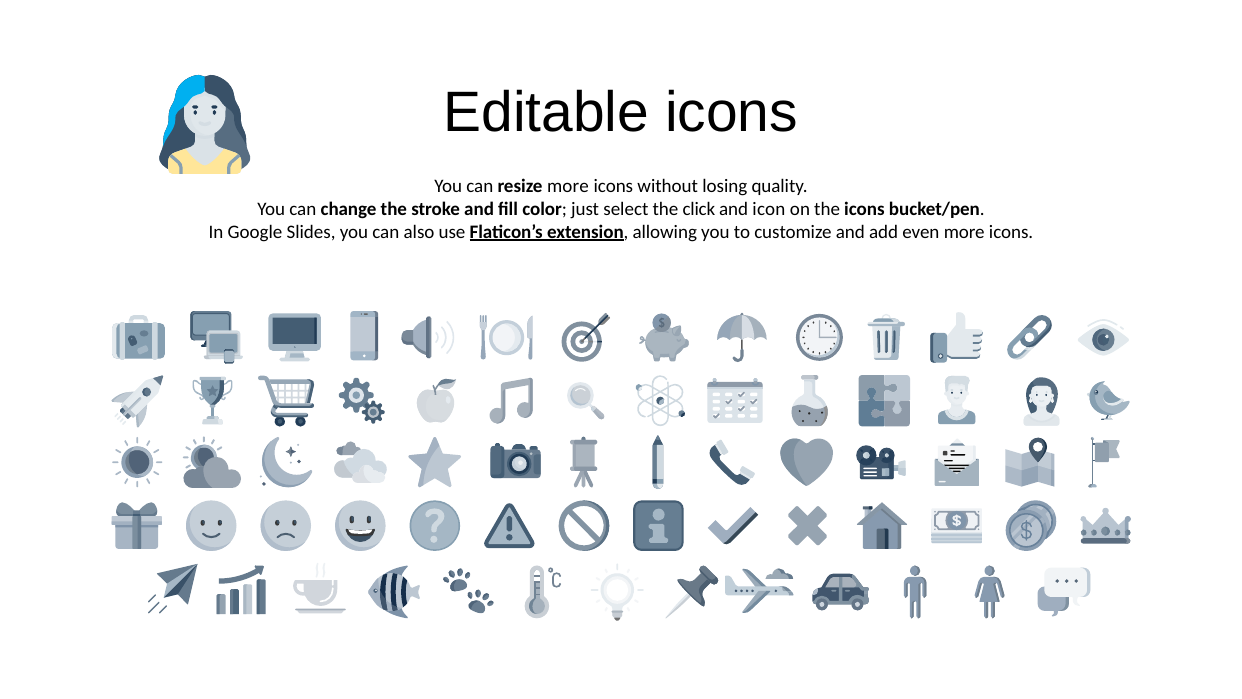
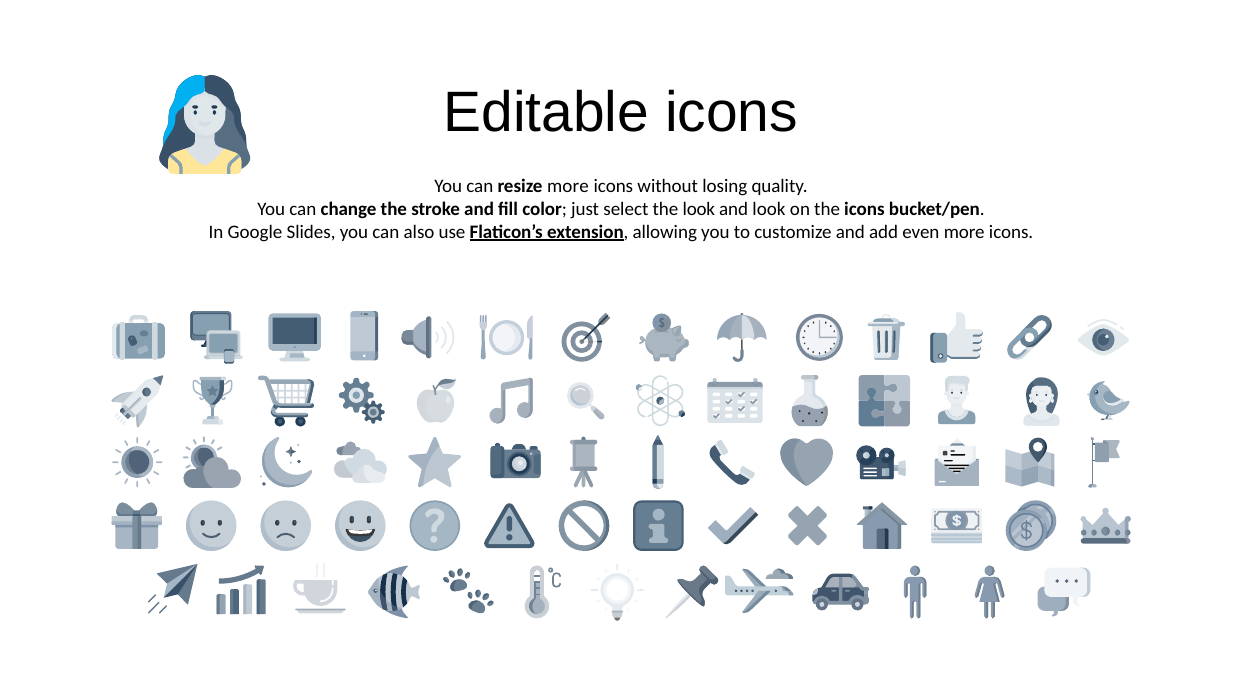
the click: click -> look (699, 209)
and icon: icon -> look (769, 209)
